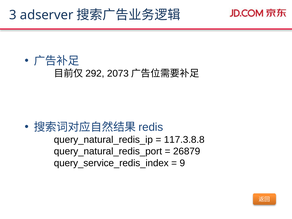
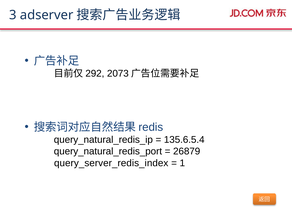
117.3.8.8: 117.3.8.8 -> 135.6.5.4 (184, 140)
query_service_redis_index: query_service_redis_index -> query_server_redis_index (111, 163)
9: 9 -> 1 (182, 163)
